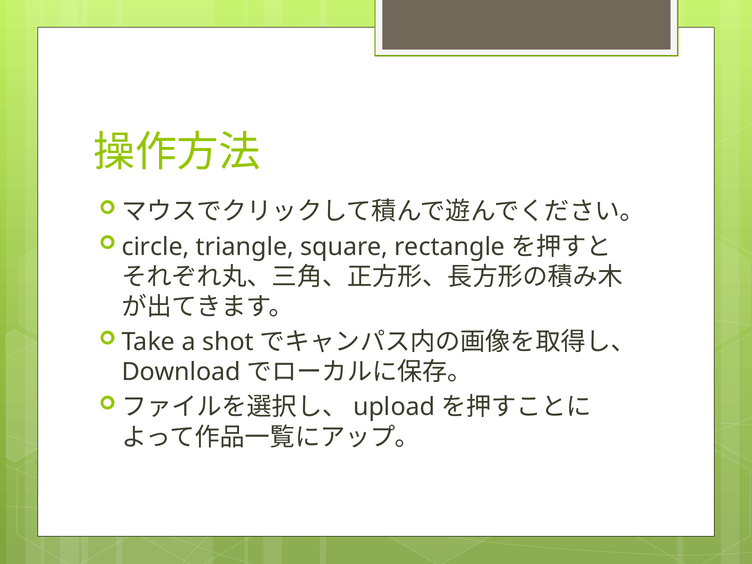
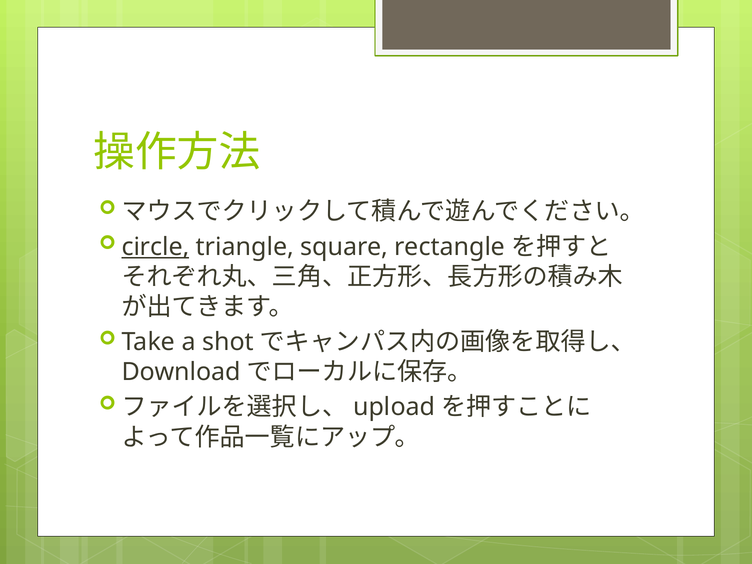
circle underline: none -> present (155, 247)
